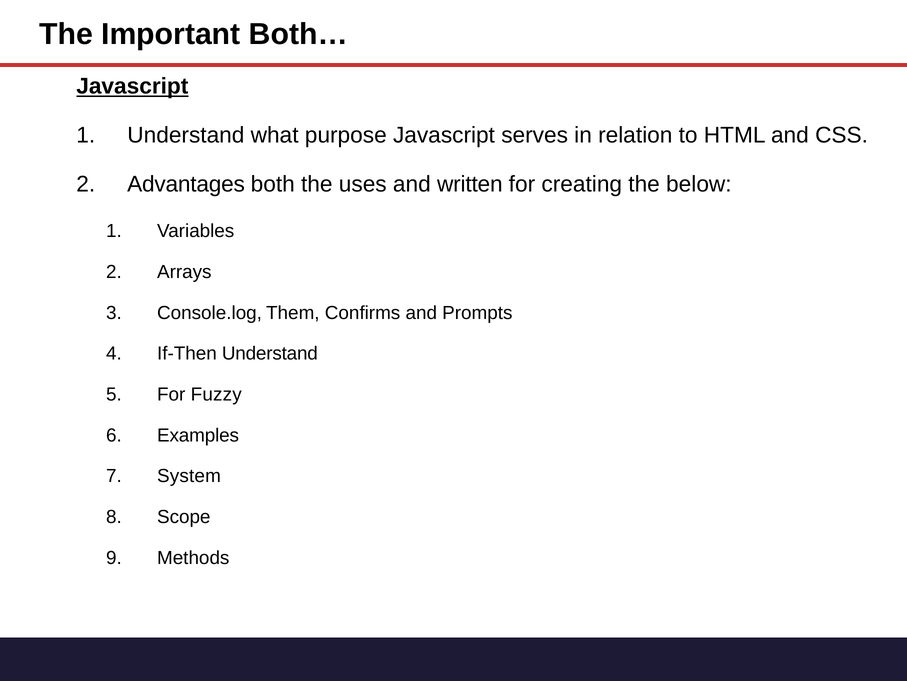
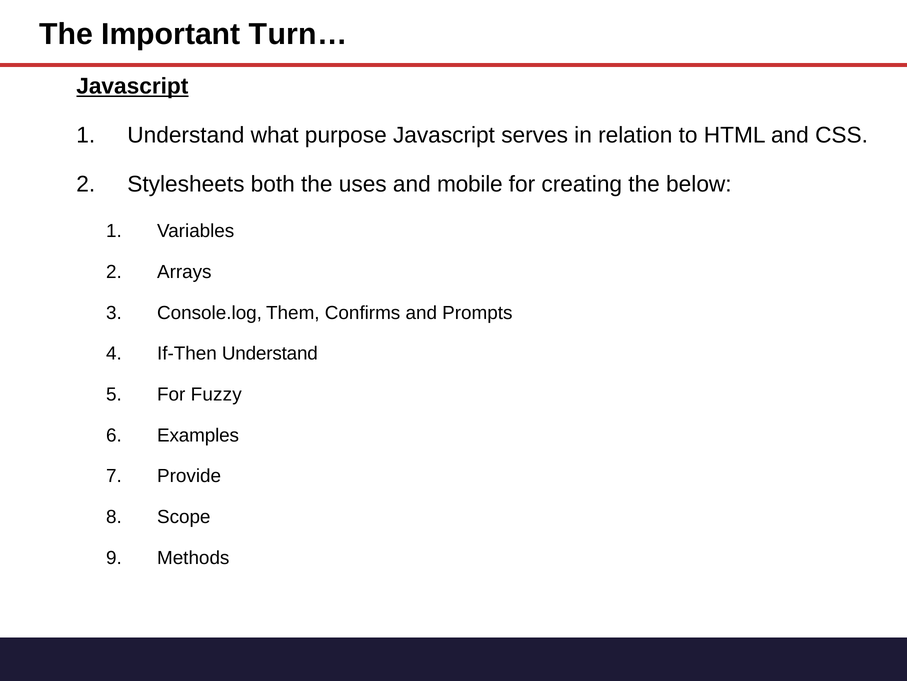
Both…: Both… -> Turn… (298, 34)
Advantages: Advantages -> Stylesheets (186, 184)
written: written -> mobile (470, 184)
System: System -> Provide (189, 476)
